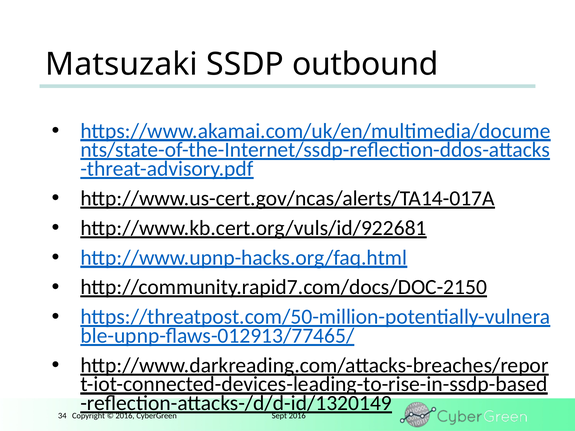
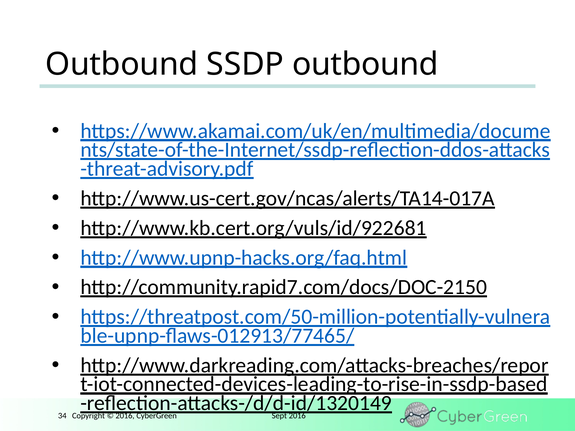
Matsuzaki: Matsuzaki -> Outbound (122, 64)
